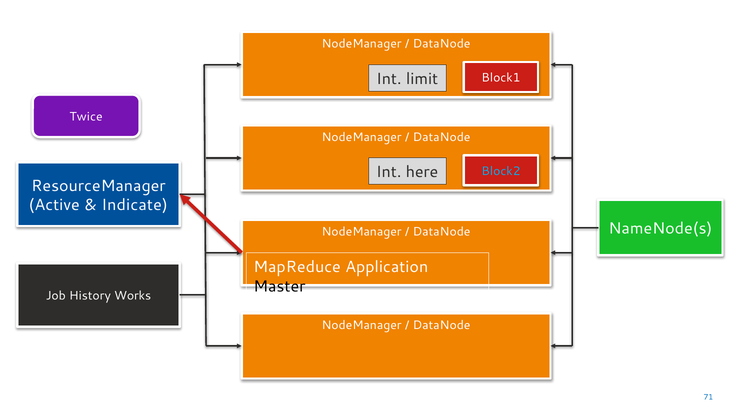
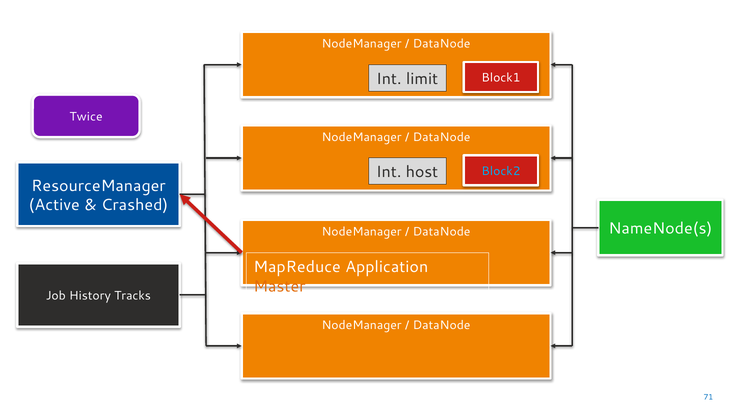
here: here -> host (422, 172)
Indicate: Indicate -> Crashed (135, 205)
Master colour: black -> orange (279, 286)
Works: Works -> Tracks (133, 296)
